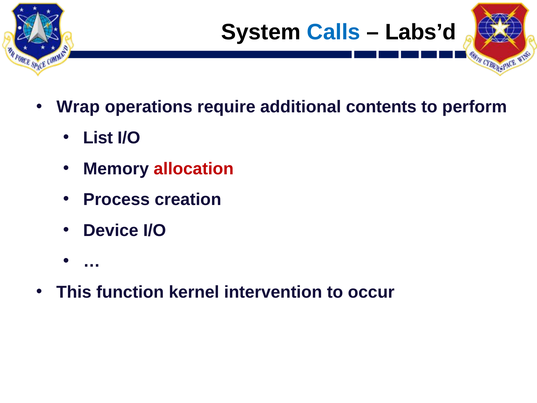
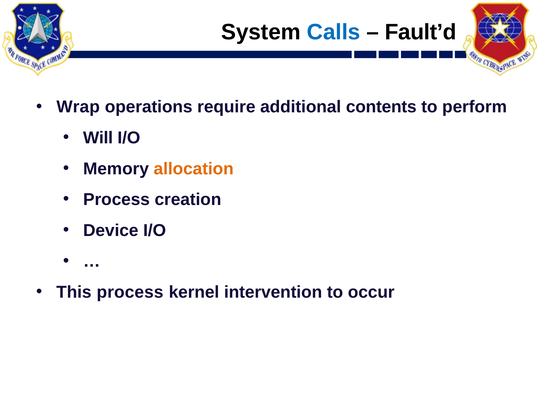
Labs’d: Labs’d -> Fault’d (421, 32)
List: List -> Will (98, 138)
allocation colour: red -> orange (194, 169)
This function: function -> process (130, 292)
